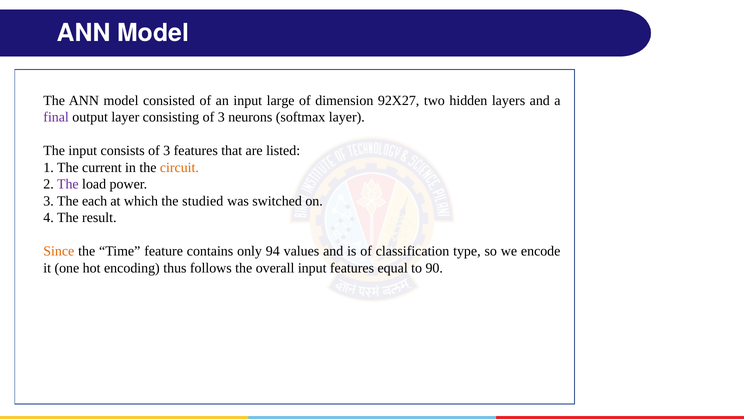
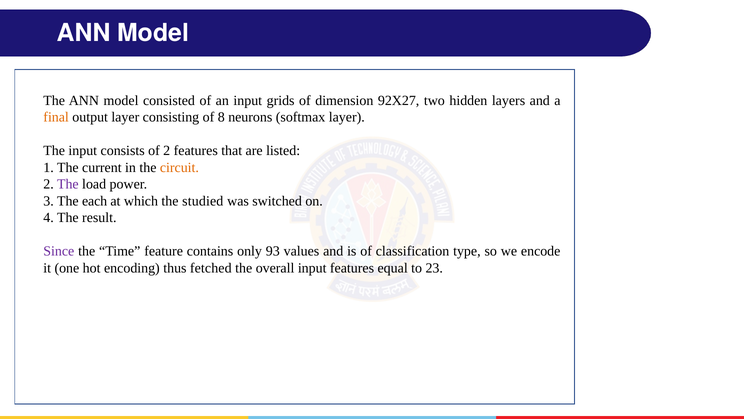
large: large -> grids (281, 100)
final colour: purple -> orange (56, 117)
consisting of 3: 3 -> 8 (221, 117)
consists of 3: 3 -> 2 (167, 151)
Since colour: orange -> purple (59, 251)
94: 94 -> 93 (273, 251)
follows: follows -> fetched (211, 268)
90: 90 -> 23 (434, 268)
